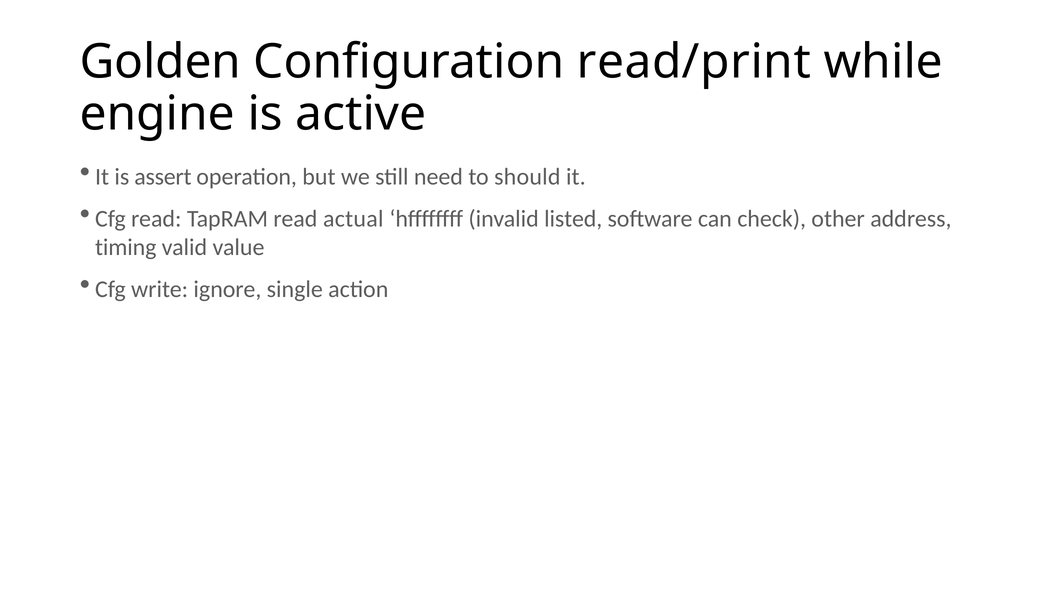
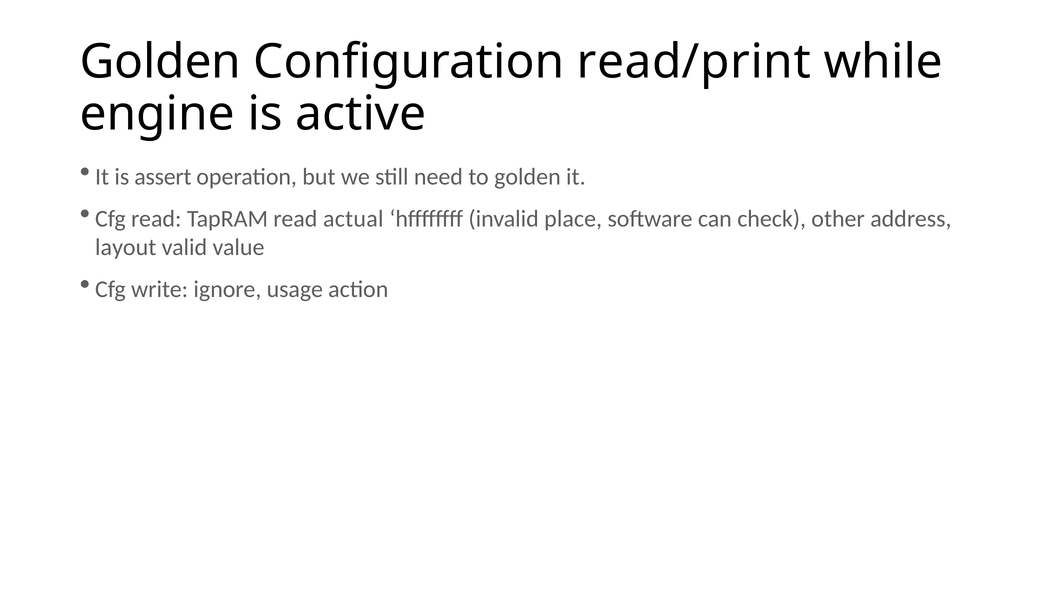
to should: should -> golden (527, 177)
listed: listed -> place (573, 219)
timing: timing -> layout (126, 247)
single: single -> usage (295, 289)
